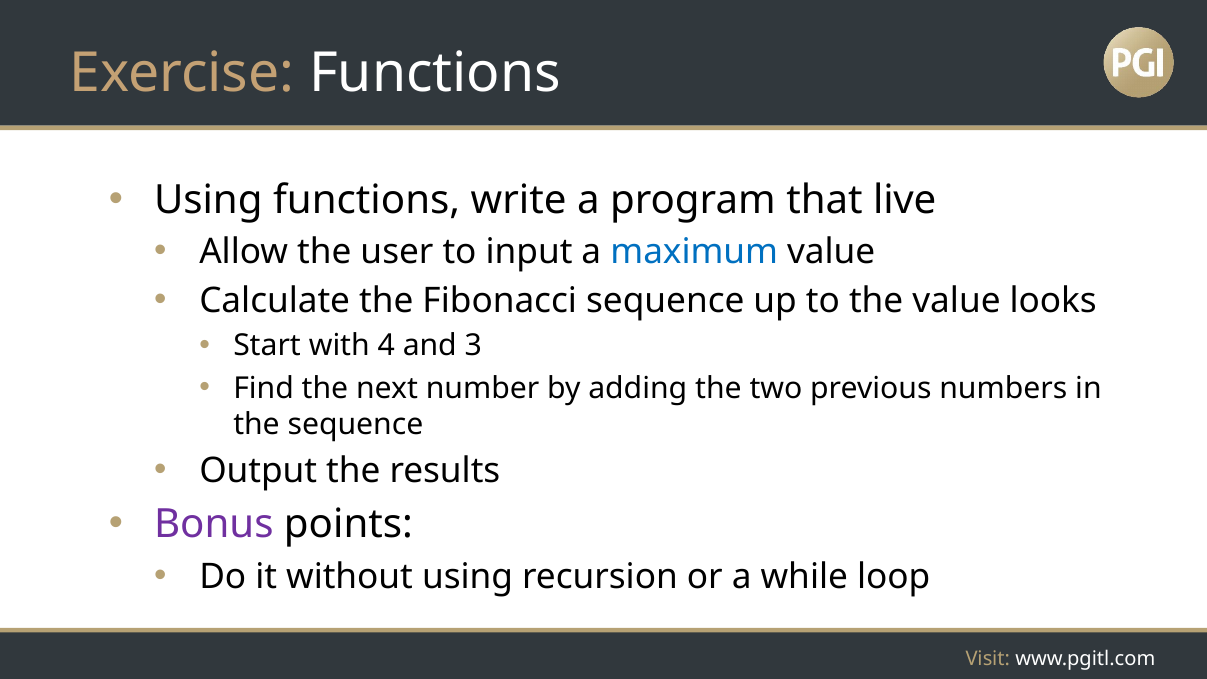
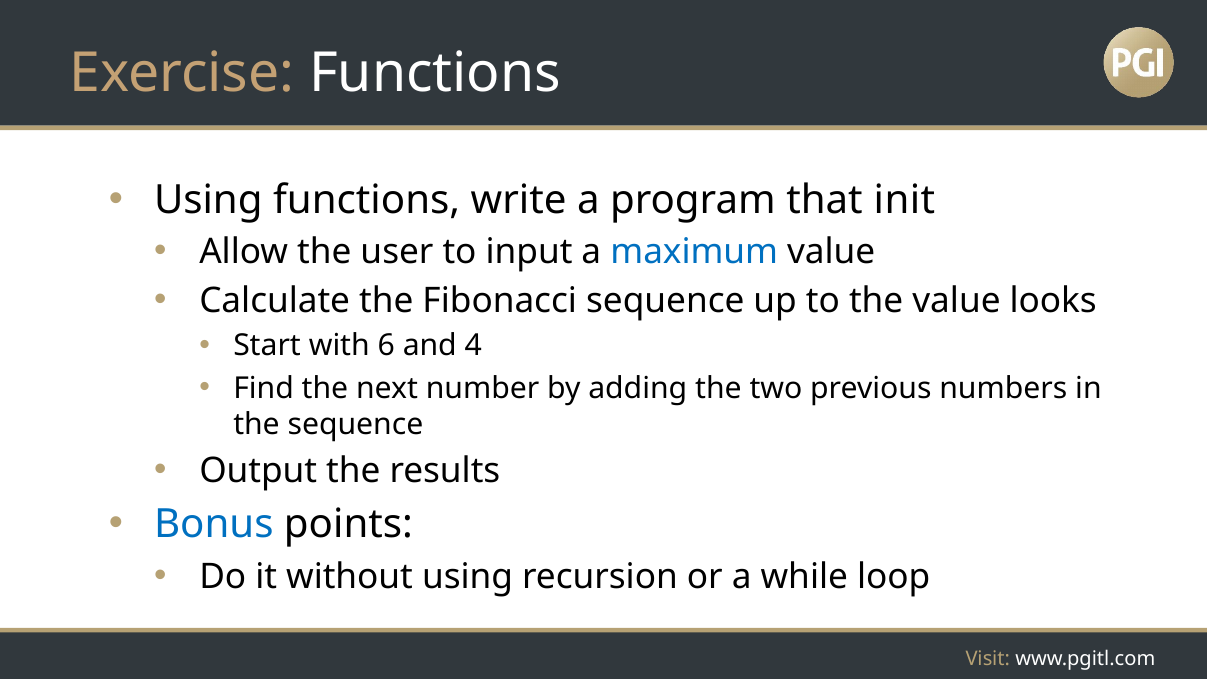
live: live -> init (904, 200)
4: 4 -> 6 (386, 346)
3: 3 -> 4 (473, 346)
Bonus colour: purple -> blue (214, 525)
